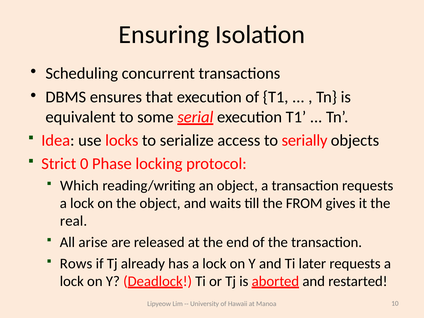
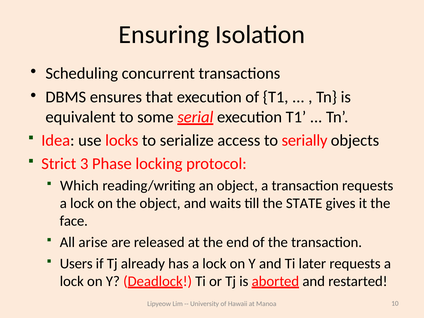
0: 0 -> 3 (84, 164)
FROM: FROM -> STATE (304, 203)
real: real -> face (74, 221)
Rows: Rows -> Users (76, 263)
